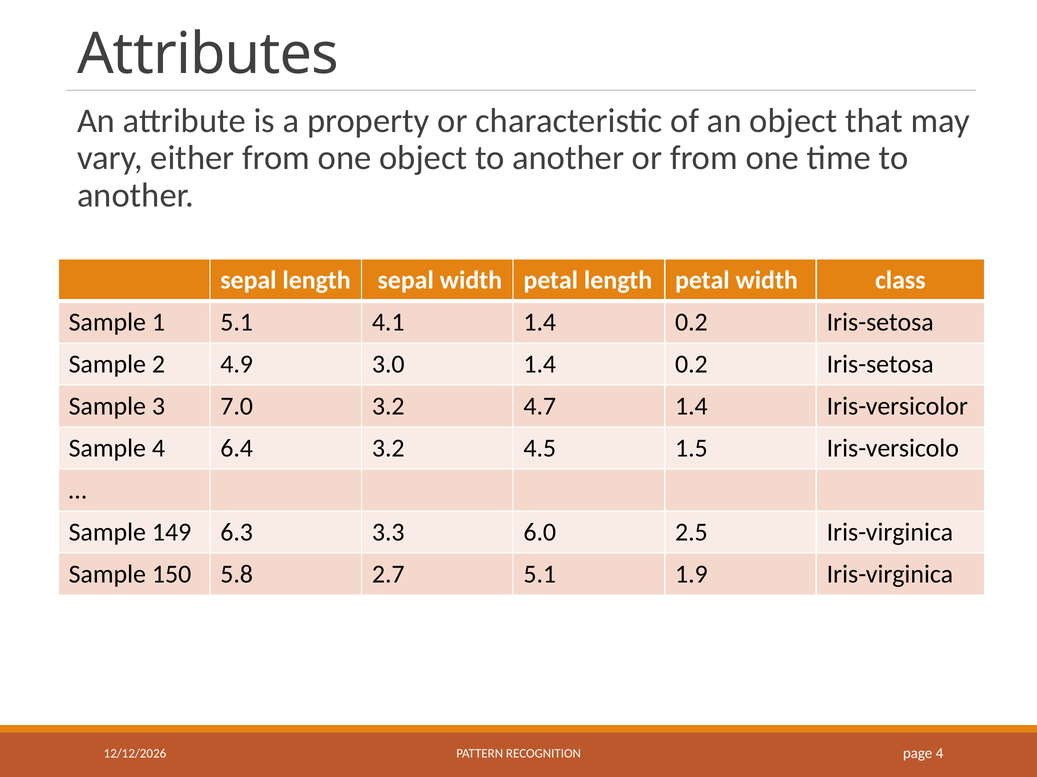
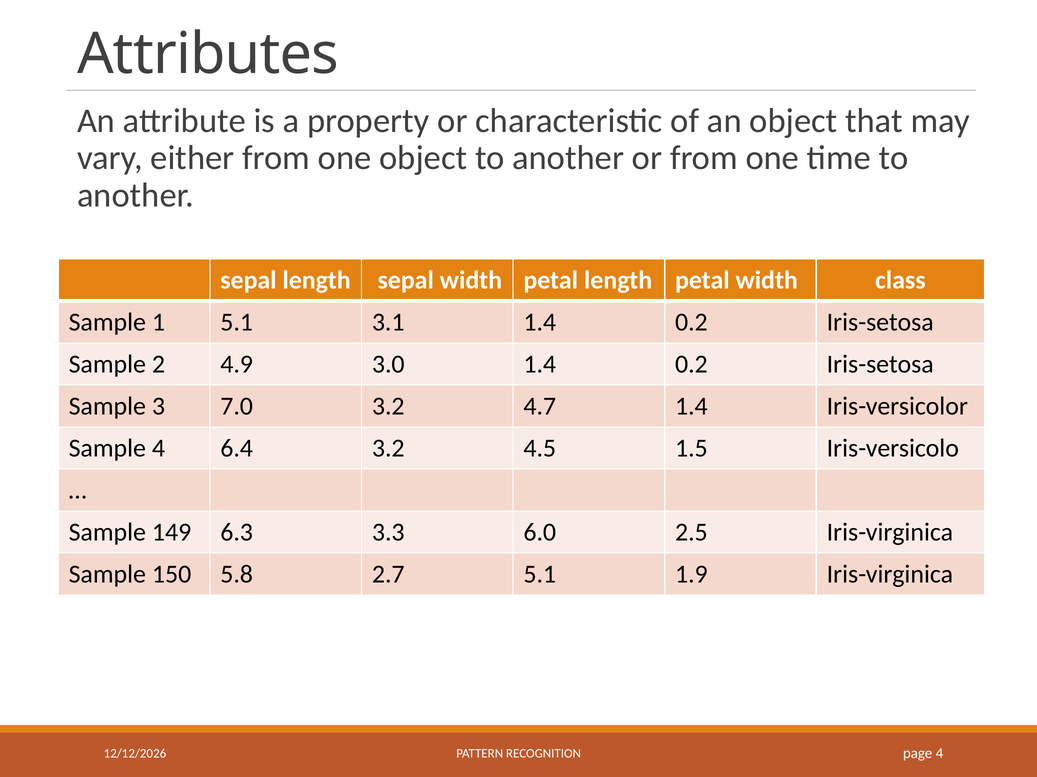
4.1: 4.1 -> 3.1 (388, 323)
